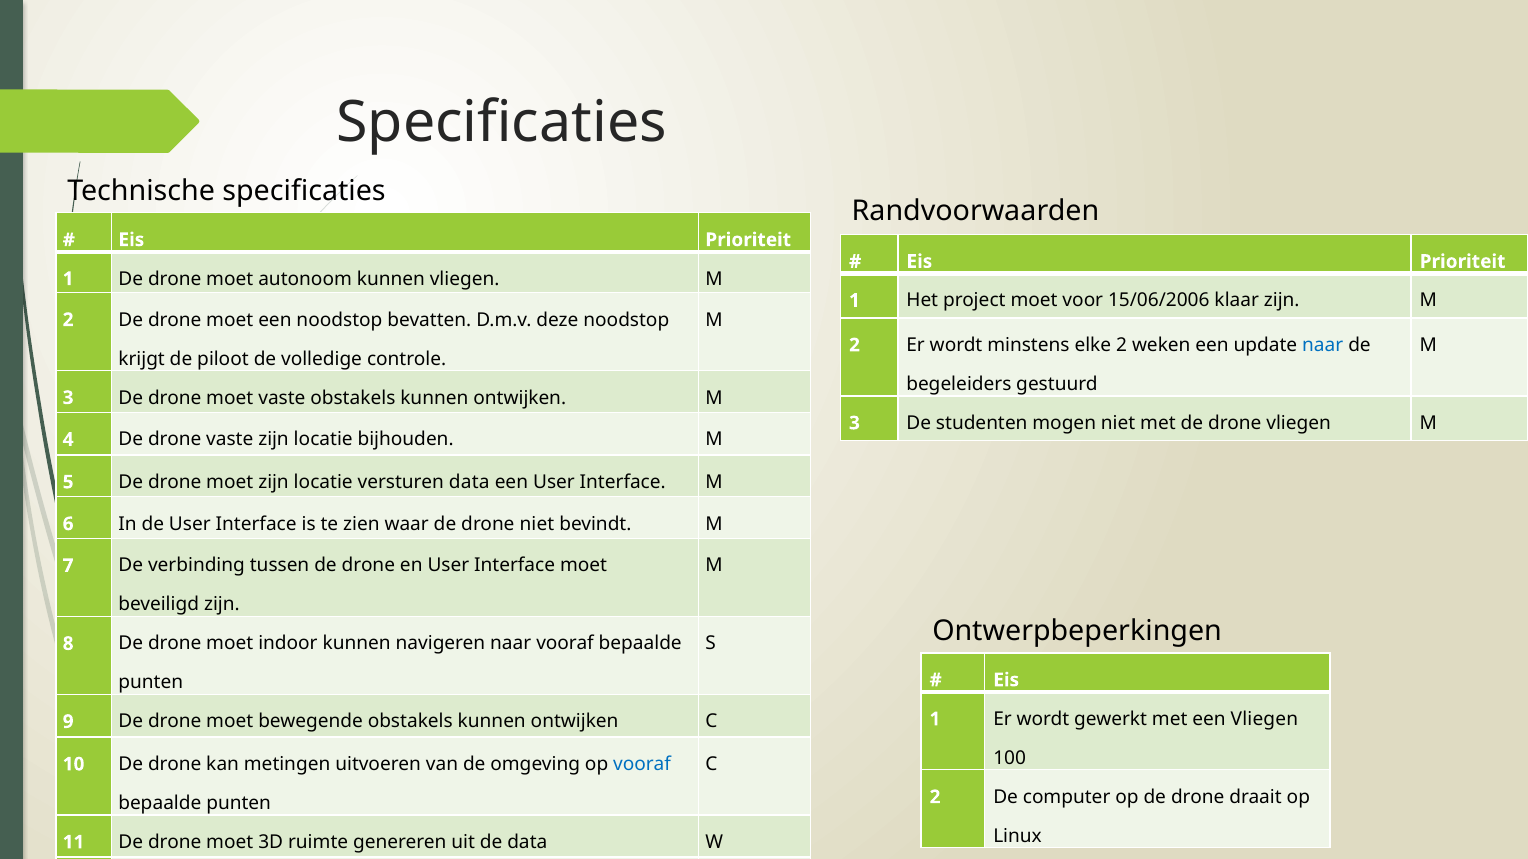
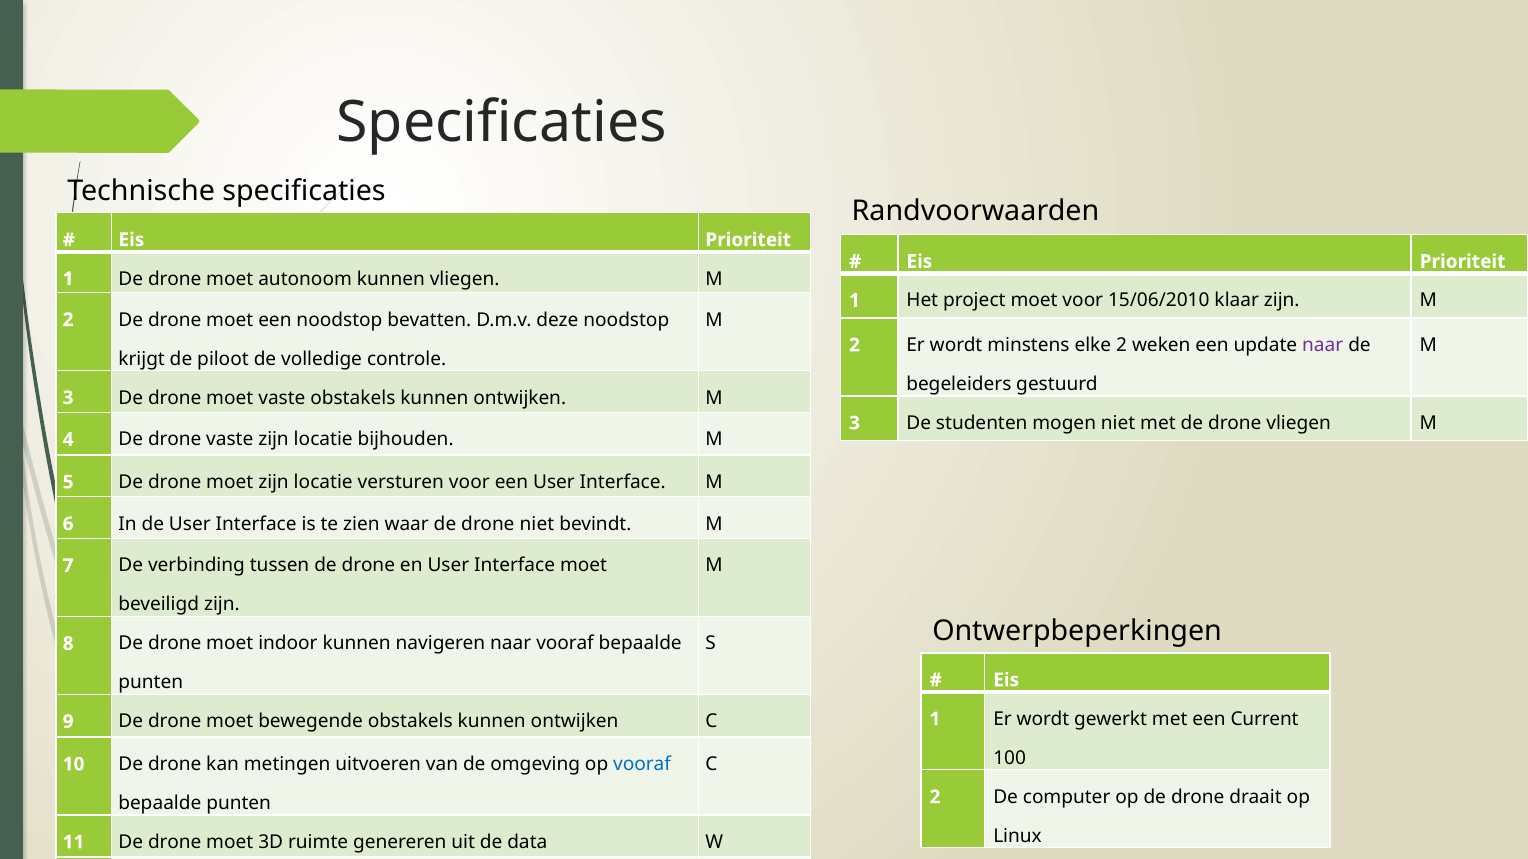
15/06/2006: 15/06/2006 -> 15/06/2010 (1159, 301)
naar colour: blue -> purple (1323, 345)
versturen data: data -> voor (469, 482)
een Vliegen: Vliegen -> Current (1265, 719)
